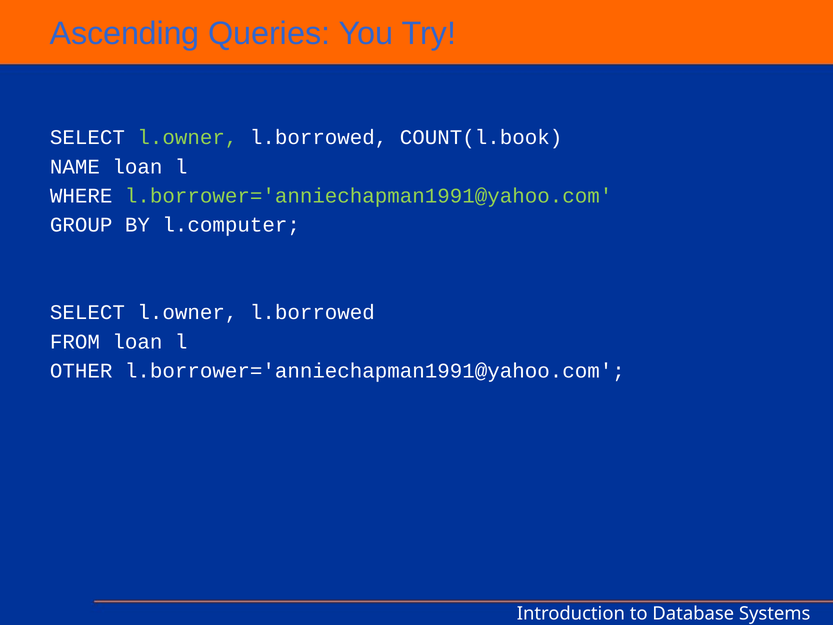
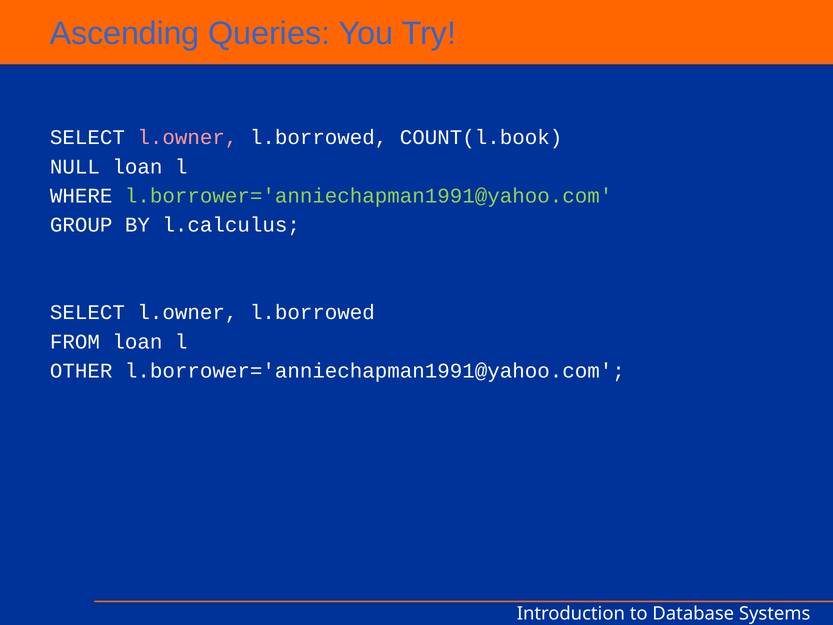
l.owner colour: light green -> pink (187, 138)
NAME: NAME -> NULL (75, 167)
l.computer: l.computer -> l.calculus (231, 225)
